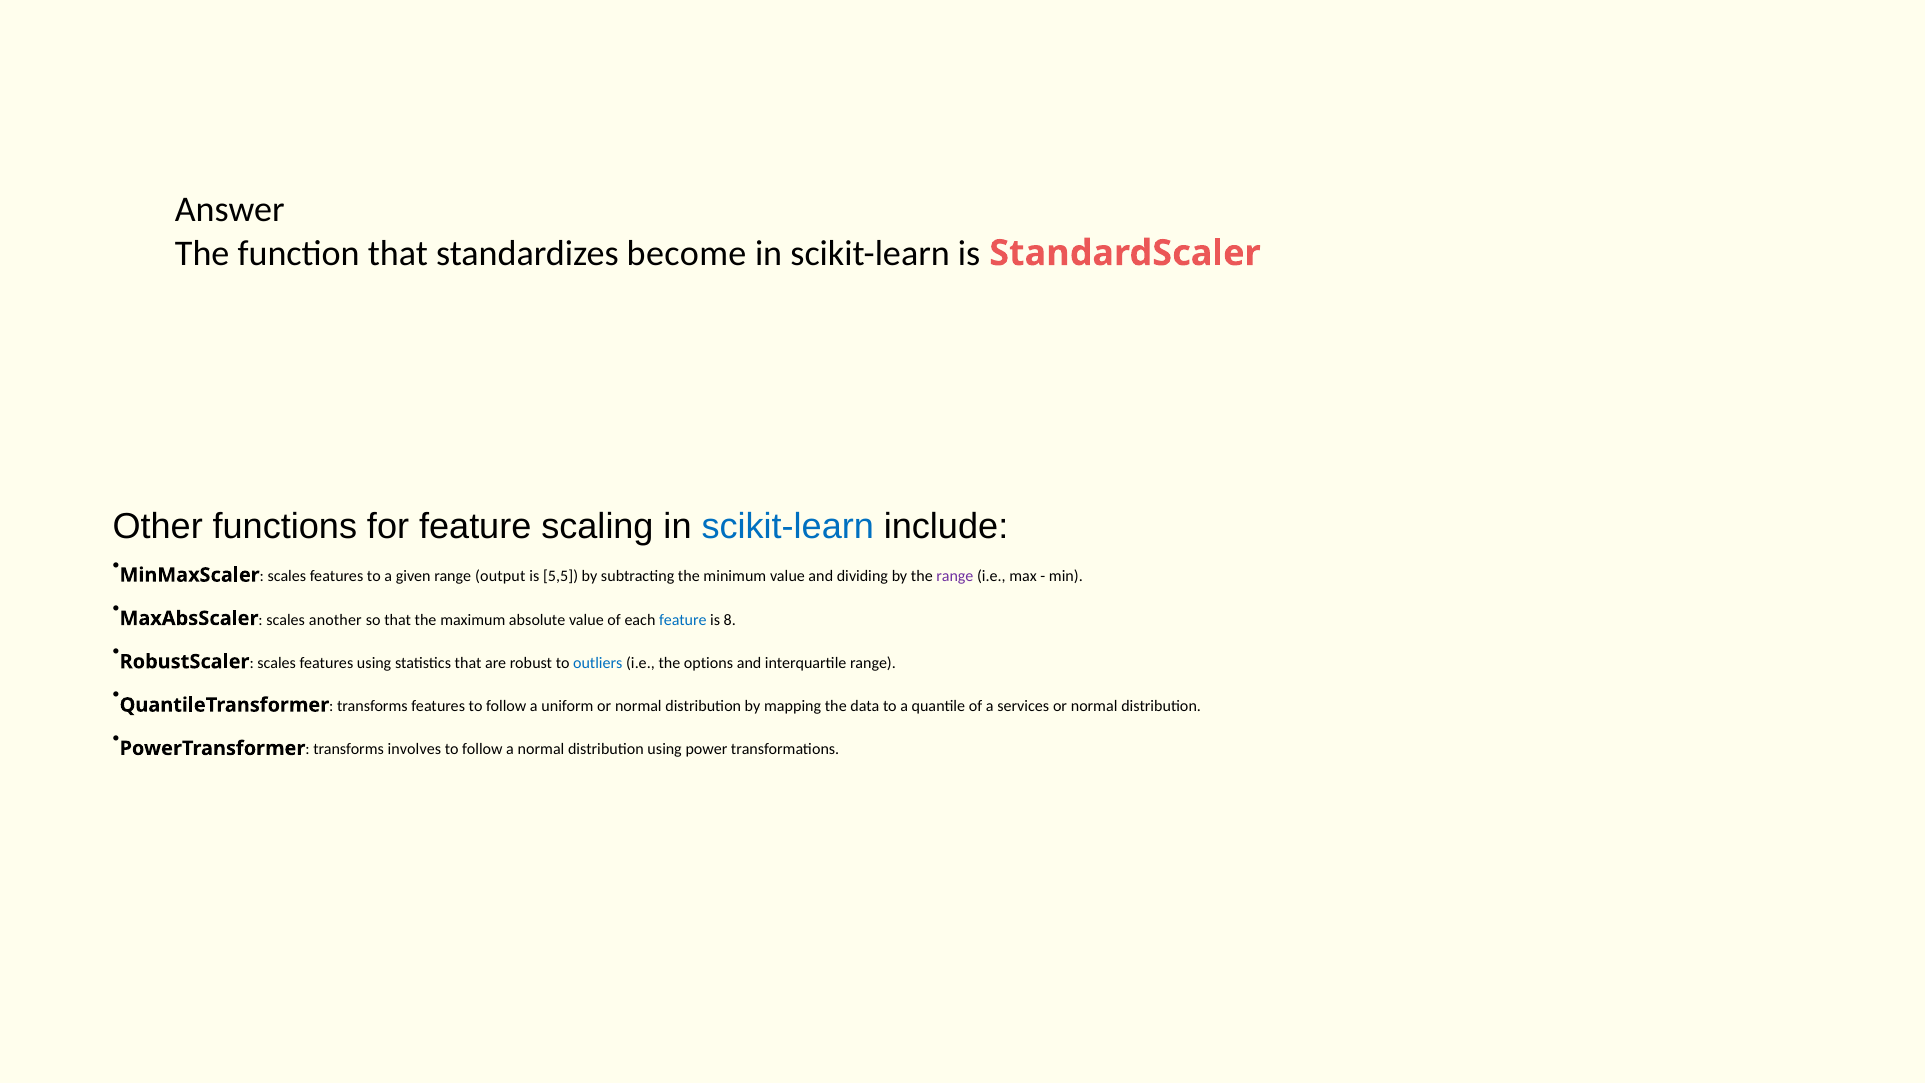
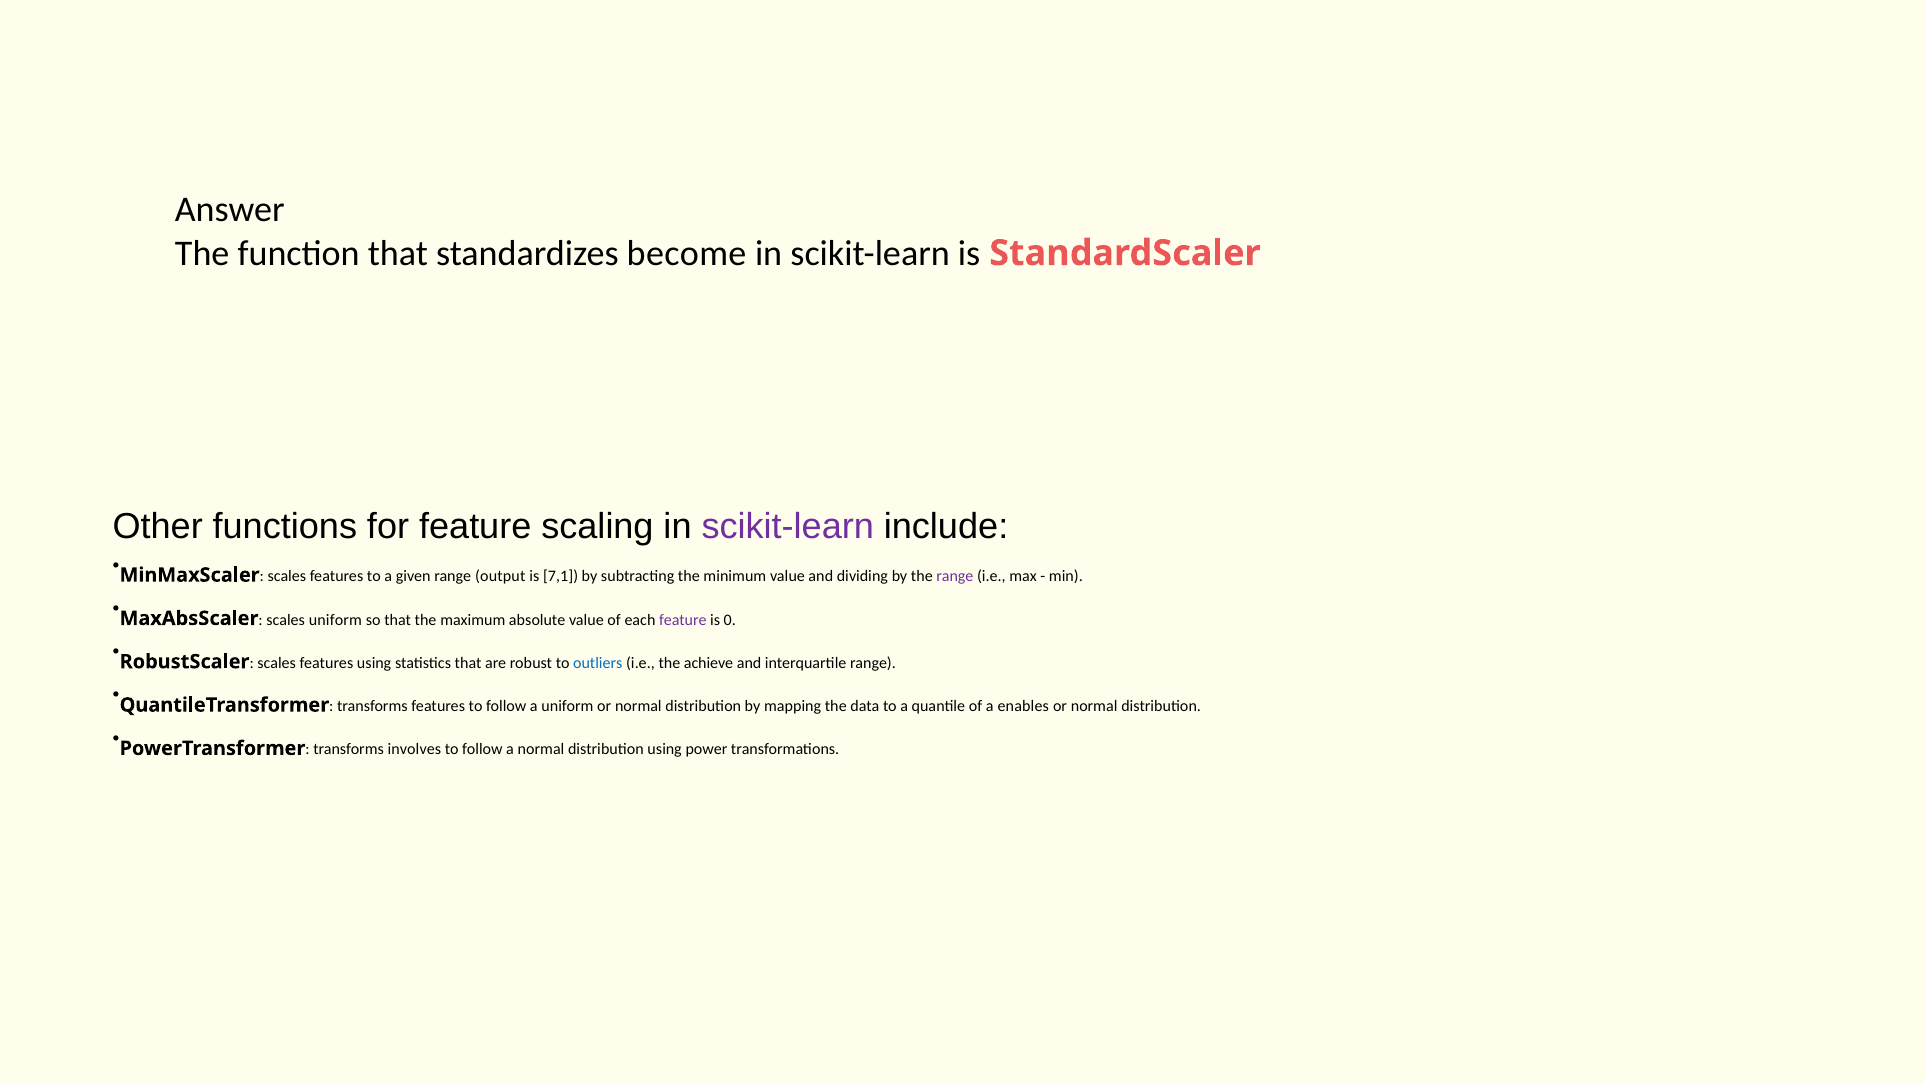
scikit-learn colour: blue -> purple (788, 526)
5,5: 5,5 -> 7,1 (561, 576)
scales another: another -> uniform (335, 620)
feature colour: blue -> purple (683, 620)
8: 8 -> 0 (730, 620)
options: options -> achieve (709, 663)
services: services -> enables (1023, 706)
